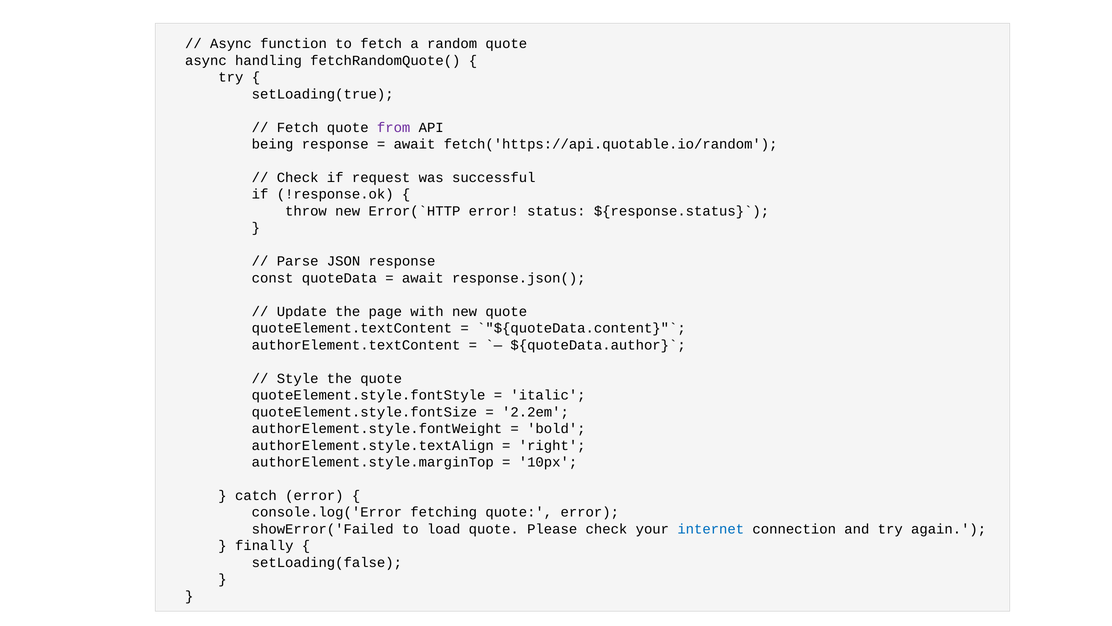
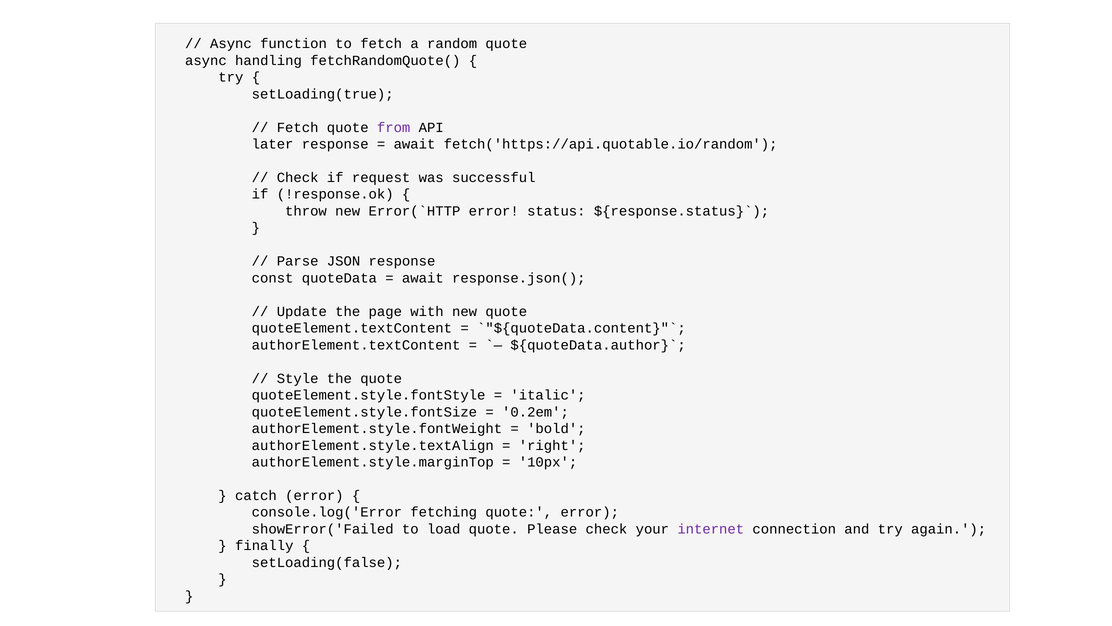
being: being -> later (273, 144)
2.2em: 2.2em -> 0.2em (536, 412)
internet colour: blue -> purple (711, 529)
